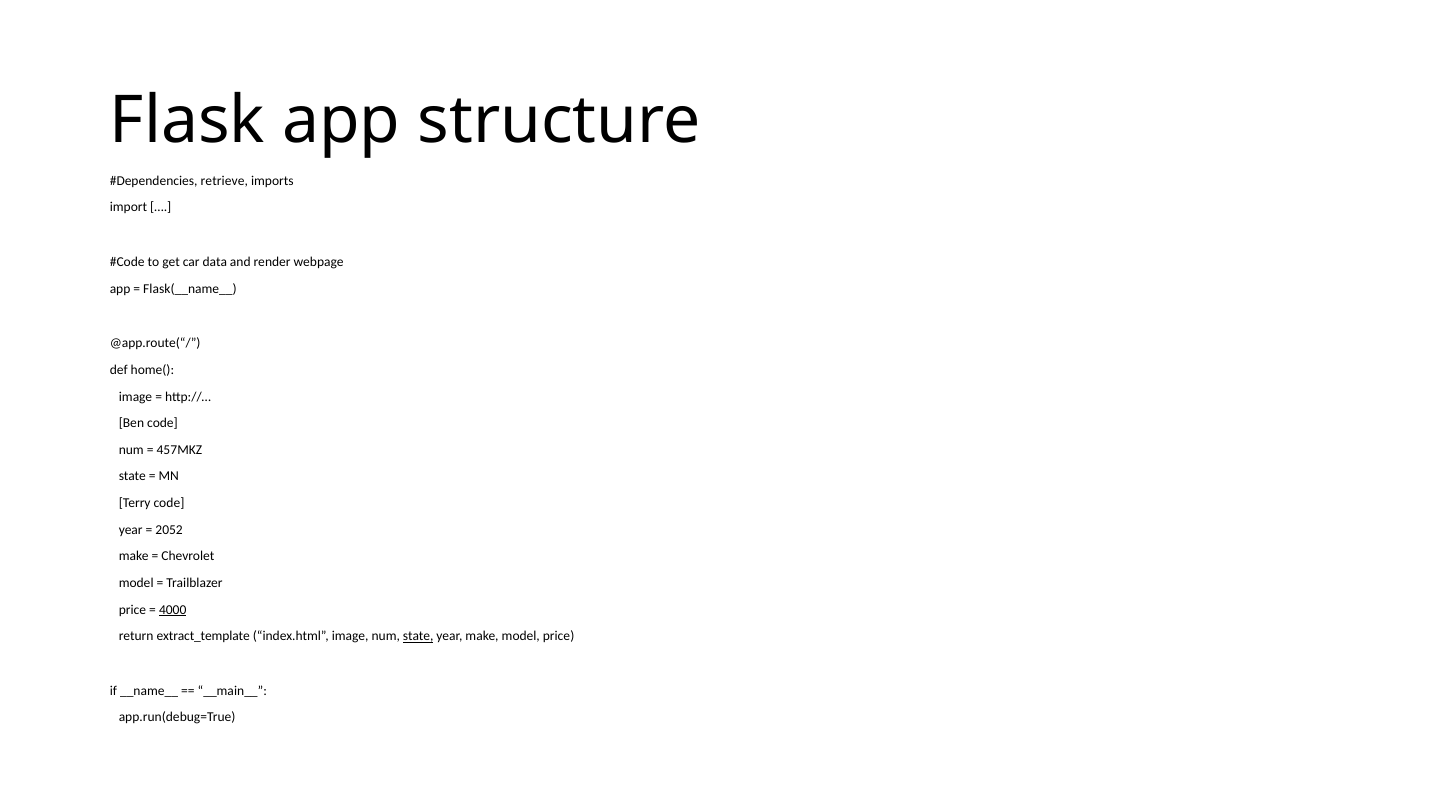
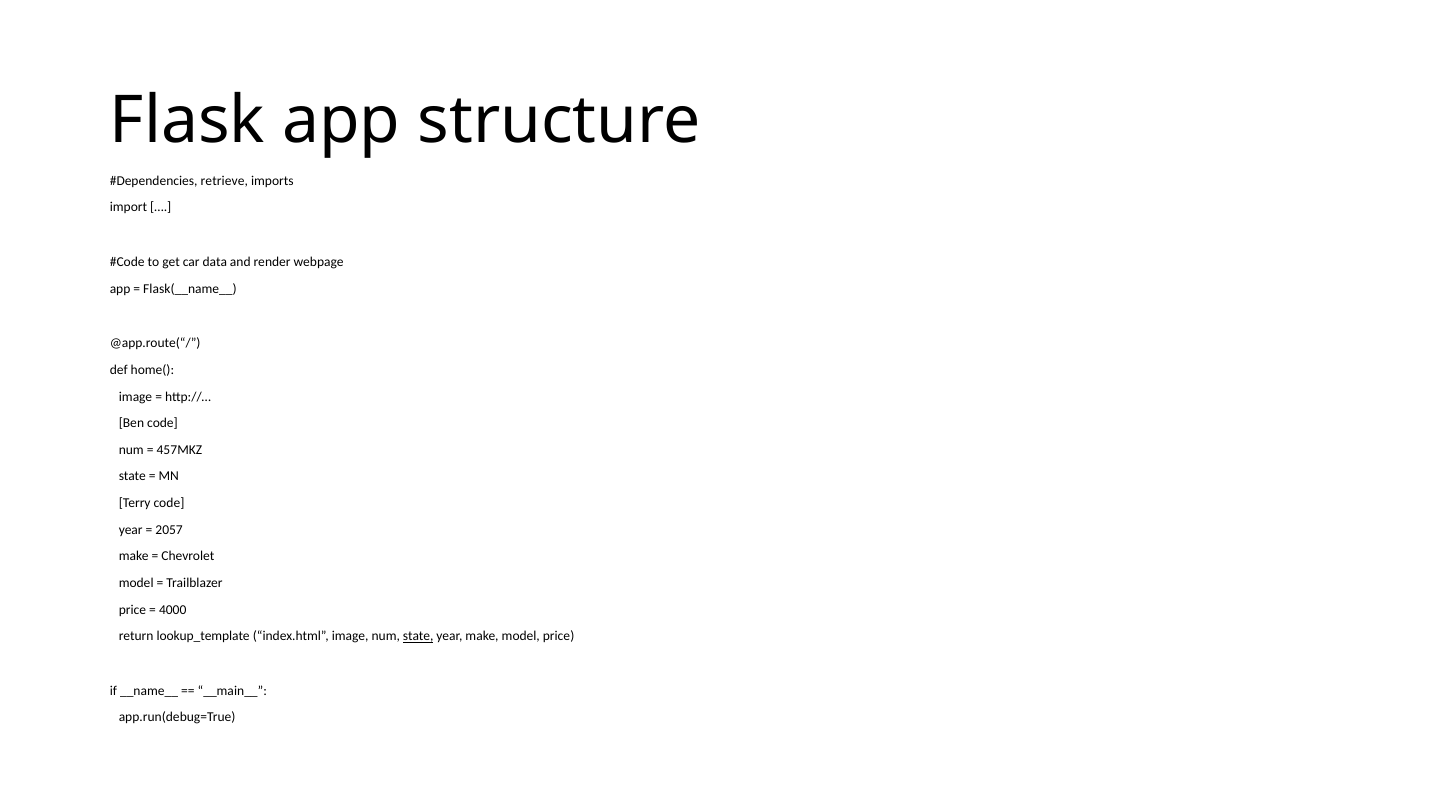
2052: 2052 -> 2057 (169, 530)
4000 underline: present -> none (173, 610)
extract_template: extract_template -> lookup_template (203, 637)
